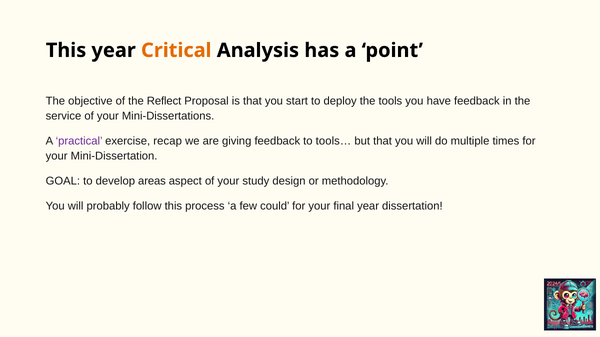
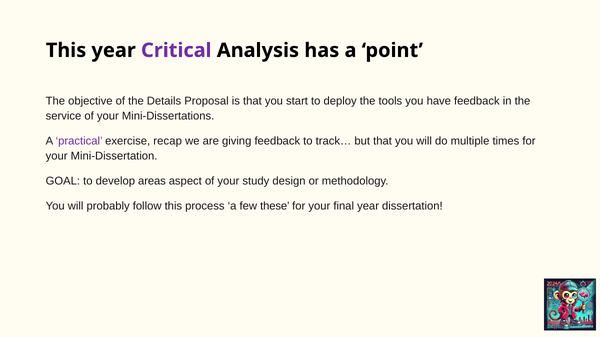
Critical colour: orange -> purple (176, 50)
Reflect: Reflect -> Details (164, 101)
tools…: tools… -> track… (334, 141)
could: could -> these (275, 206)
